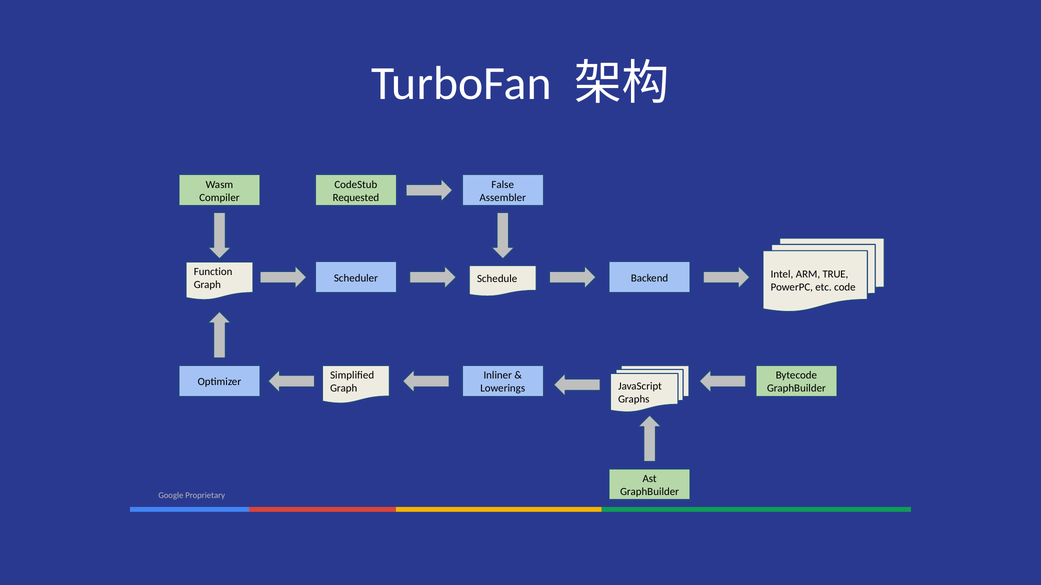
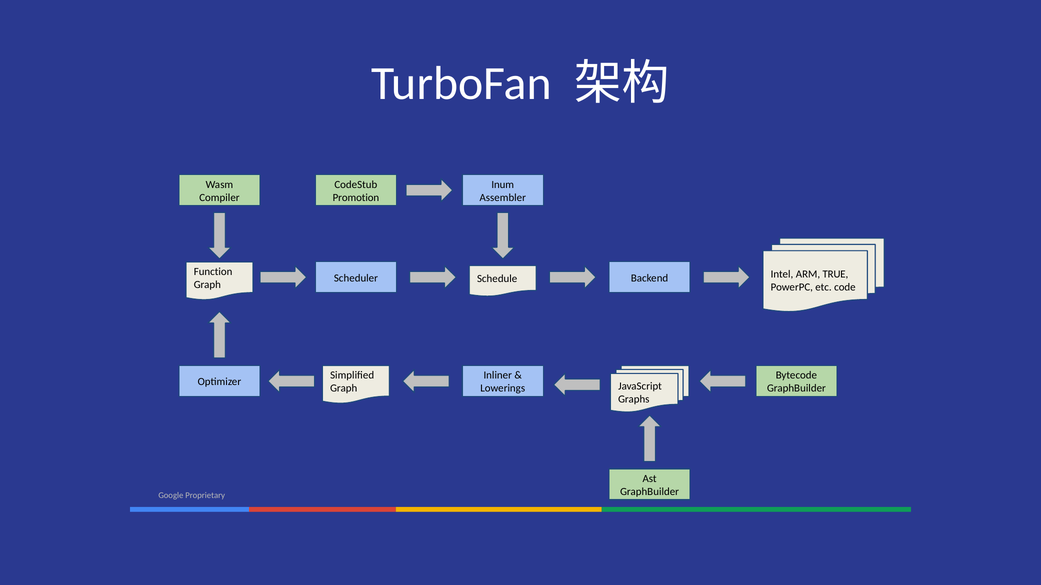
False: False -> Inum (503, 185)
Requested: Requested -> Promotion (356, 198)
